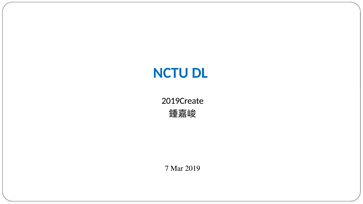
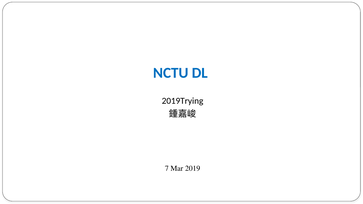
2019Create: 2019Create -> 2019Trying (183, 101)
